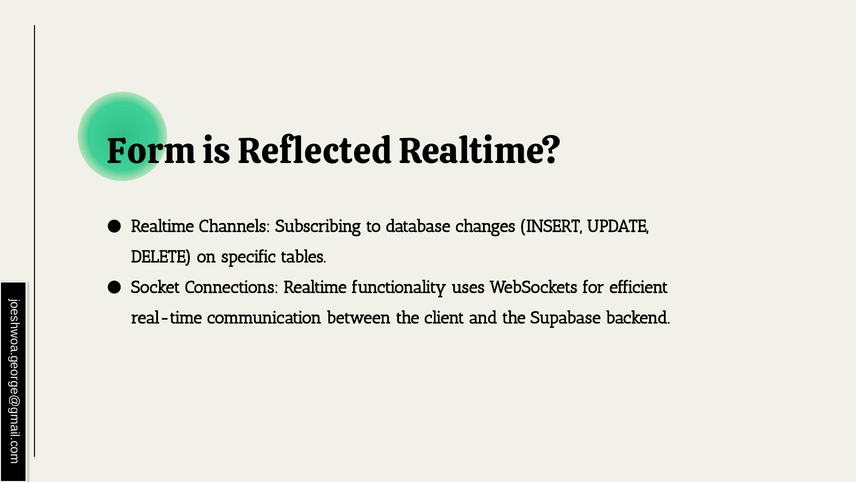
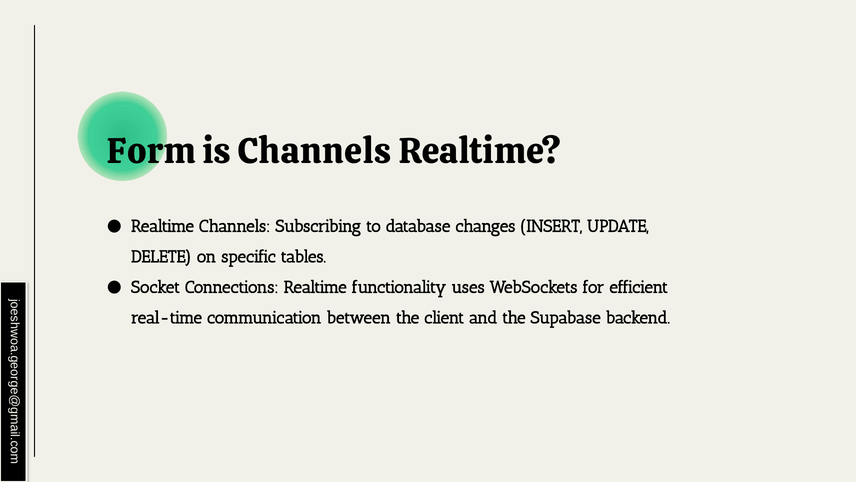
is Reflected: Reflected -> Channels (315, 152)
